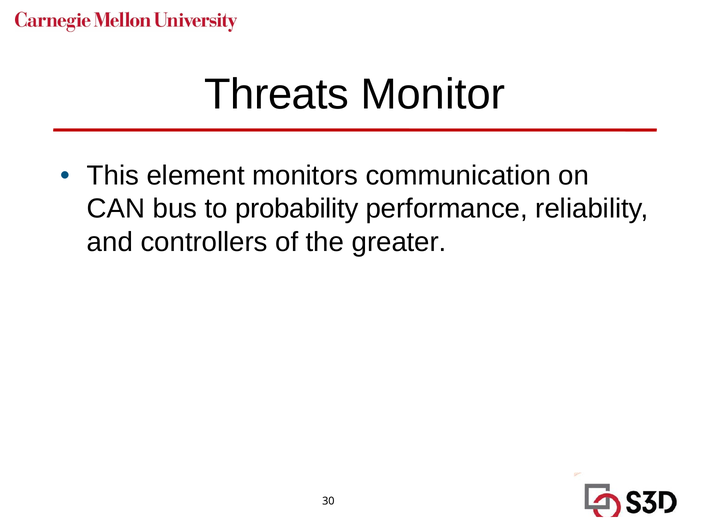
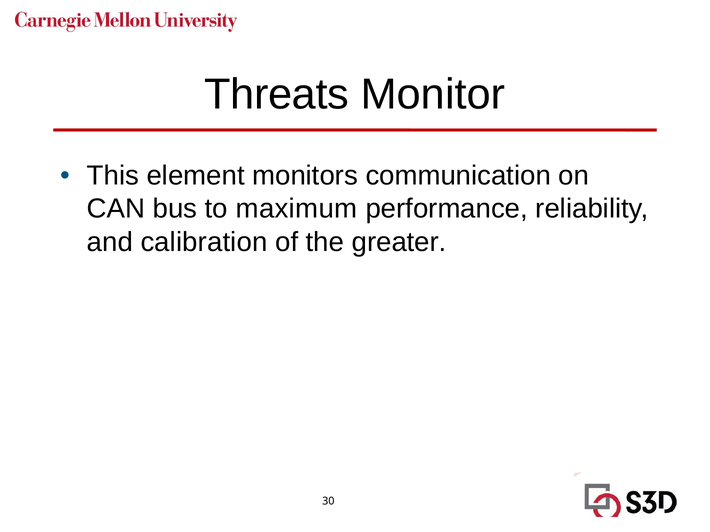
probability: probability -> maximum (297, 209)
controllers: controllers -> calibration (204, 242)
